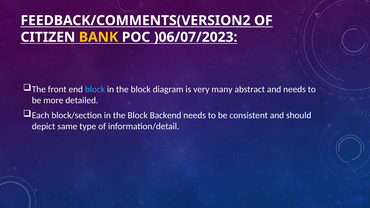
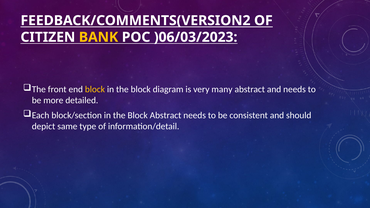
)06/07/2023: )06/07/2023 -> )06/03/2023 (196, 37)
block colour: light blue -> yellow (95, 89)
Block Backend: Backend -> Abstract (166, 115)
